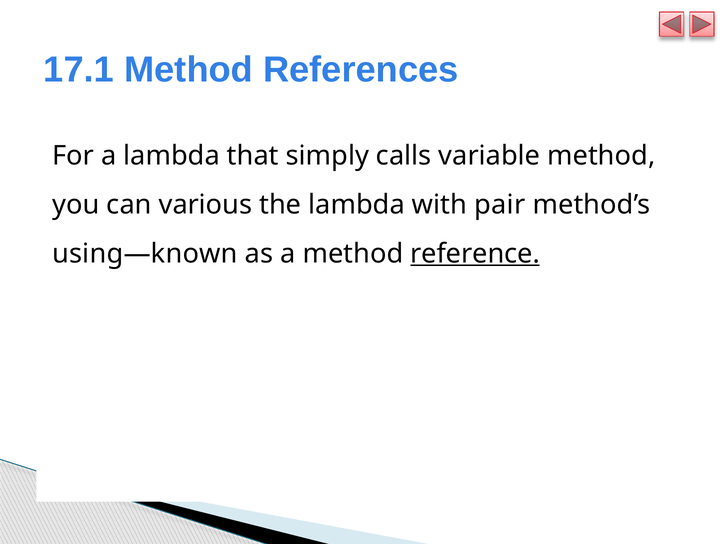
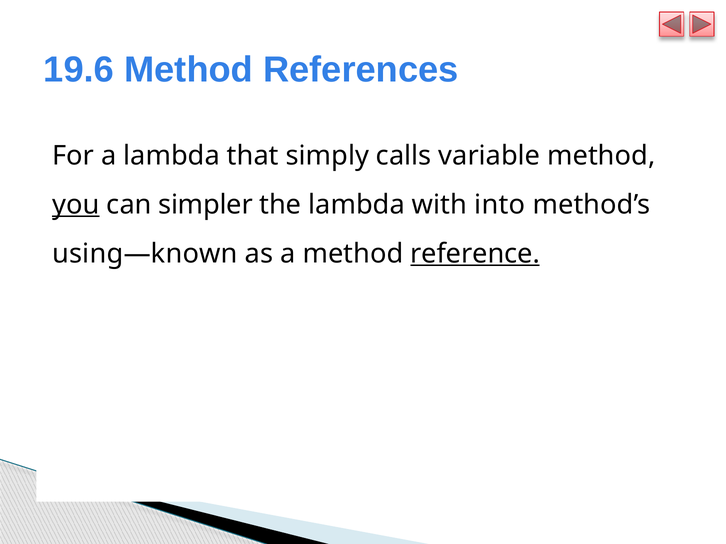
17.1: 17.1 -> 19.6 (79, 70)
you underline: none -> present (76, 205)
various: various -> simpler (206, 205)
pair: pair -> into (500, 205)
